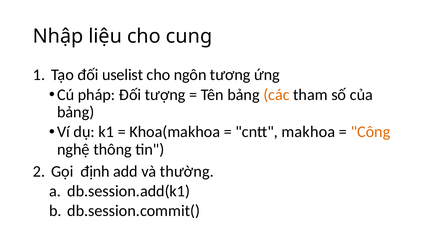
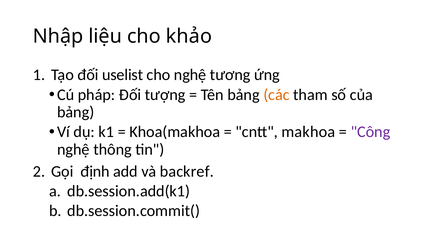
cung: cung -> khảo (189, 36)
cho ngôn: ngôn -> nghệ (190, 75)
Công colour: orange -> purple (371, 132)
thường: thường -> backref (187, 171)
